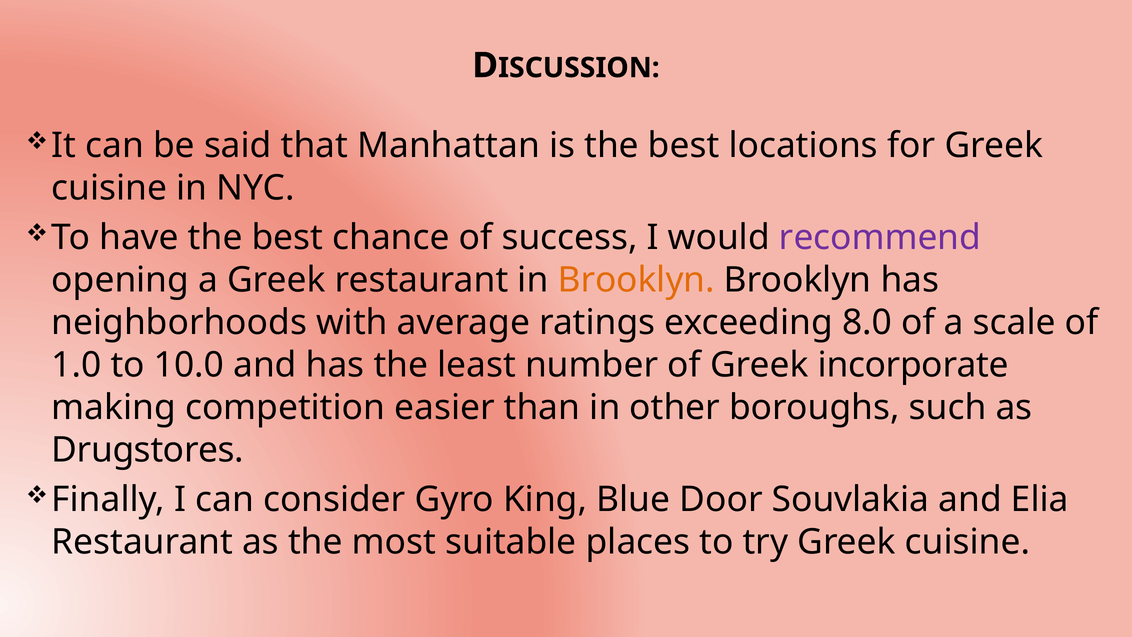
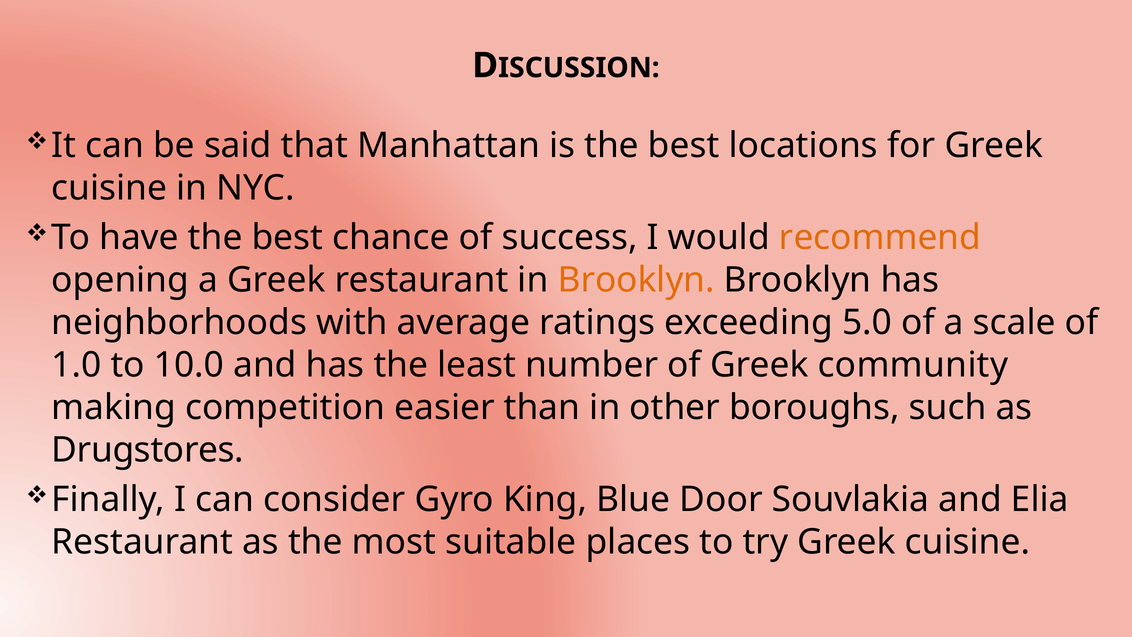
recommend colour: purple -> orange (880, 238)
8.0: 8.0 -> 5.0 (867, 323)
incorporate: incorporate -> community (913, 365)
